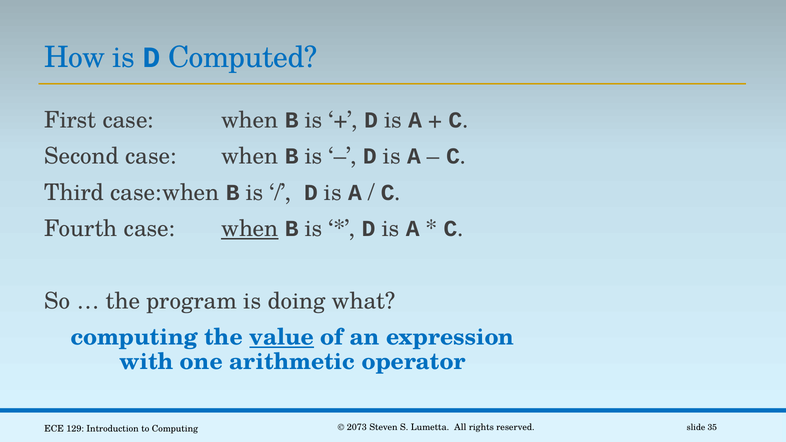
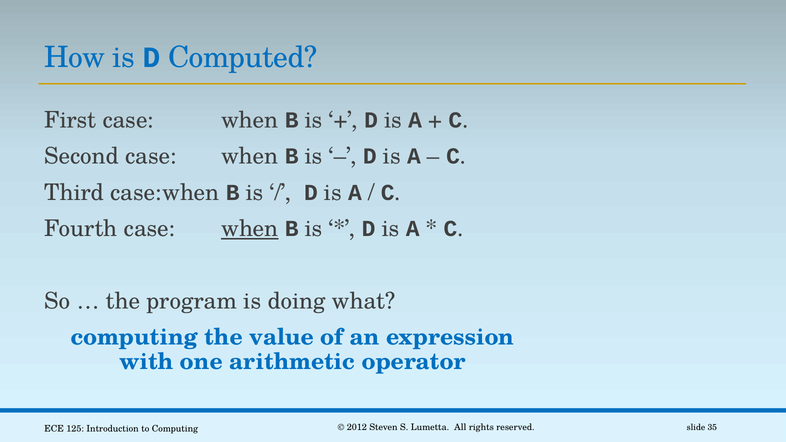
value underline: present -> none (282, 337)
2073: 2073 -> 2012 (357, 428)
129: 129 -> 125 (75, 429)
